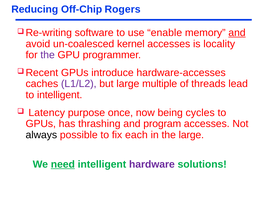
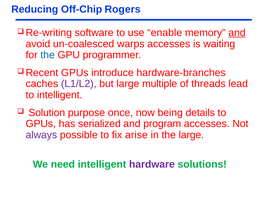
kernel: kernel -> warps (131, 44)
locality: locality -> waiting (219, 44)
the colour: purple -> blue (48, 55)
hardware-accesses: hardware-accesses -> hardware-branches (181, 73)
Latency: Latency -> Solution (47, 113)
cycles: cycles -> details (200, 113)
thrashing: thrashing -> serialized (99, 124)
always colour: black -> purple (41, 135)
each: each -> arise (136, 135)
need underline: present -> none (63, 165)
